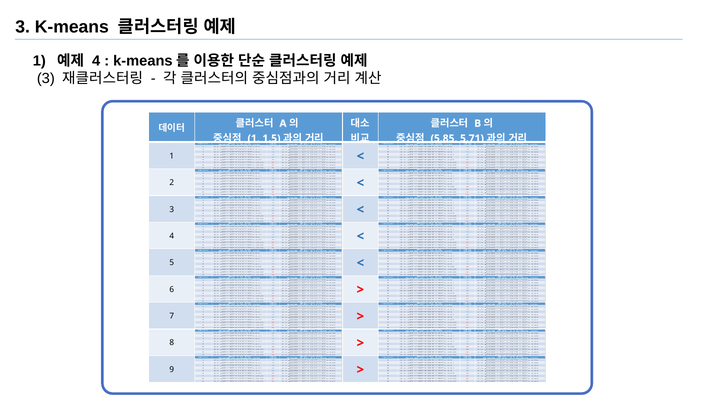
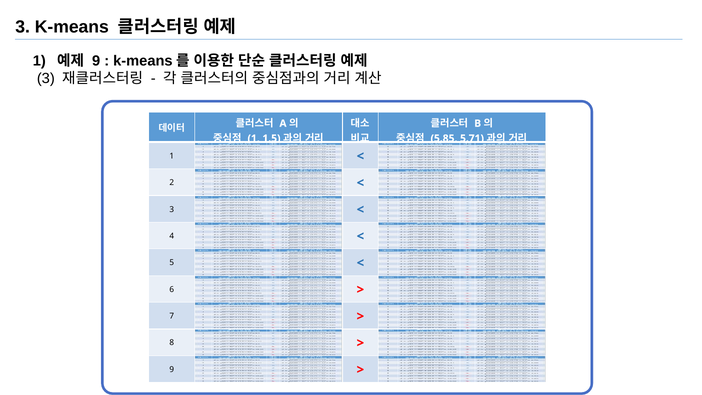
4: 4 -> 9 (96, 61)
